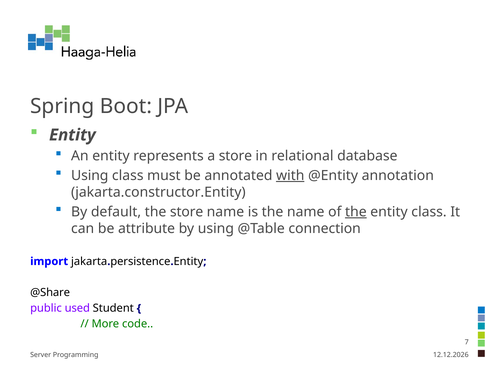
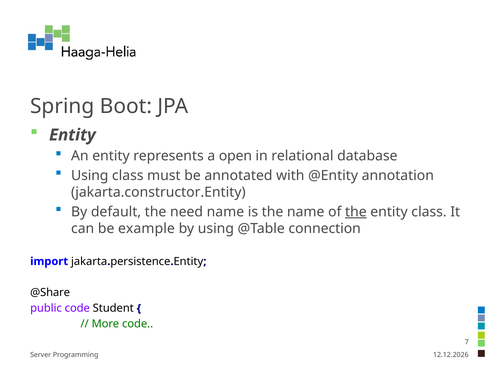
a store: store -> open (235, 156)
with underline: present -> none (290, 176)
the store: store -> need (187, 212)
attribute: attribute -> example (146, 229)
public used: used -> code (77, 308)
